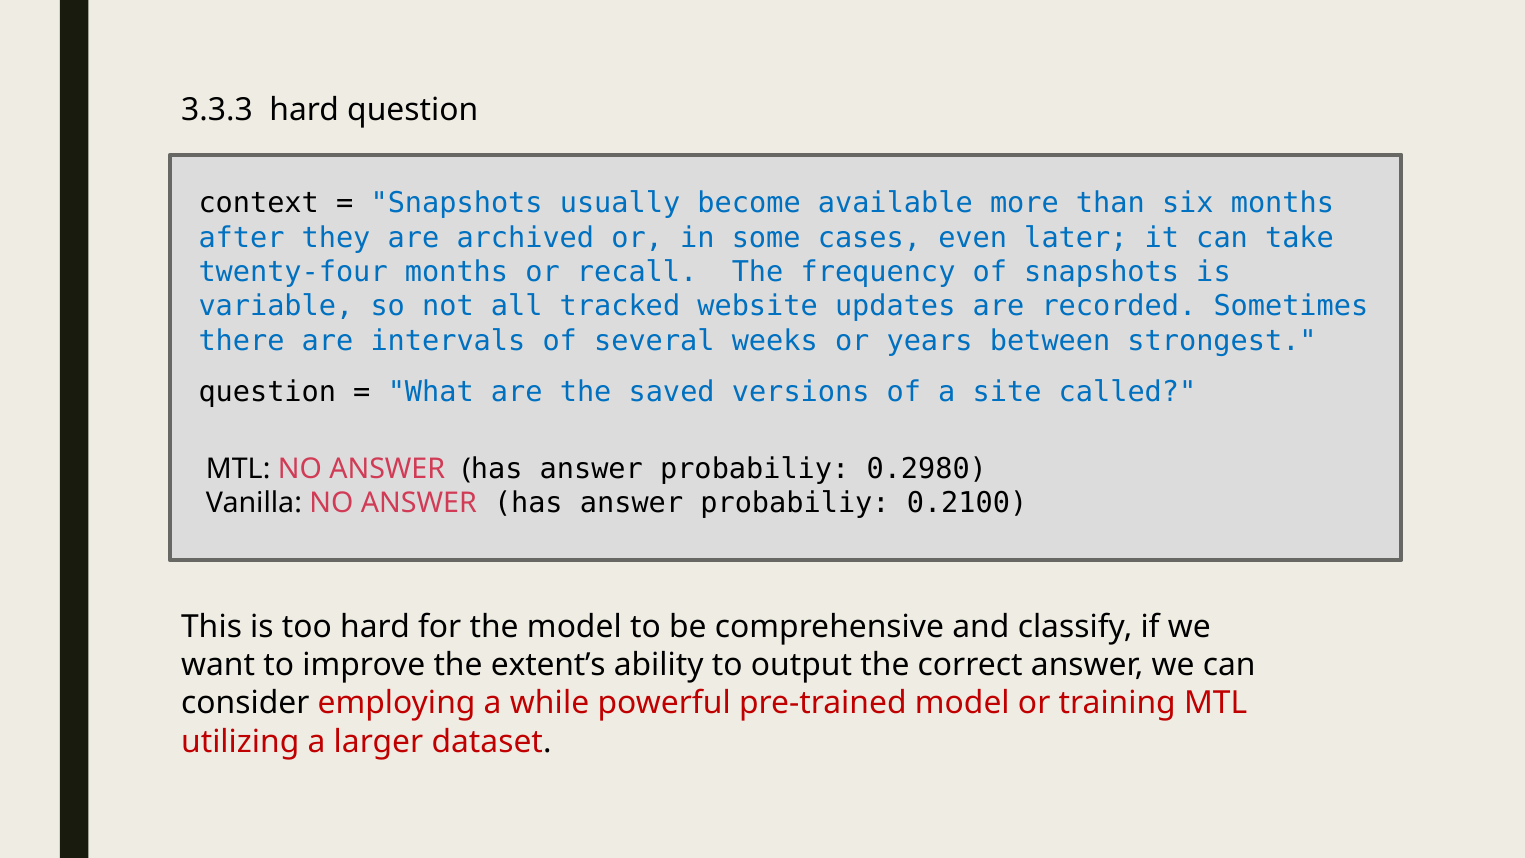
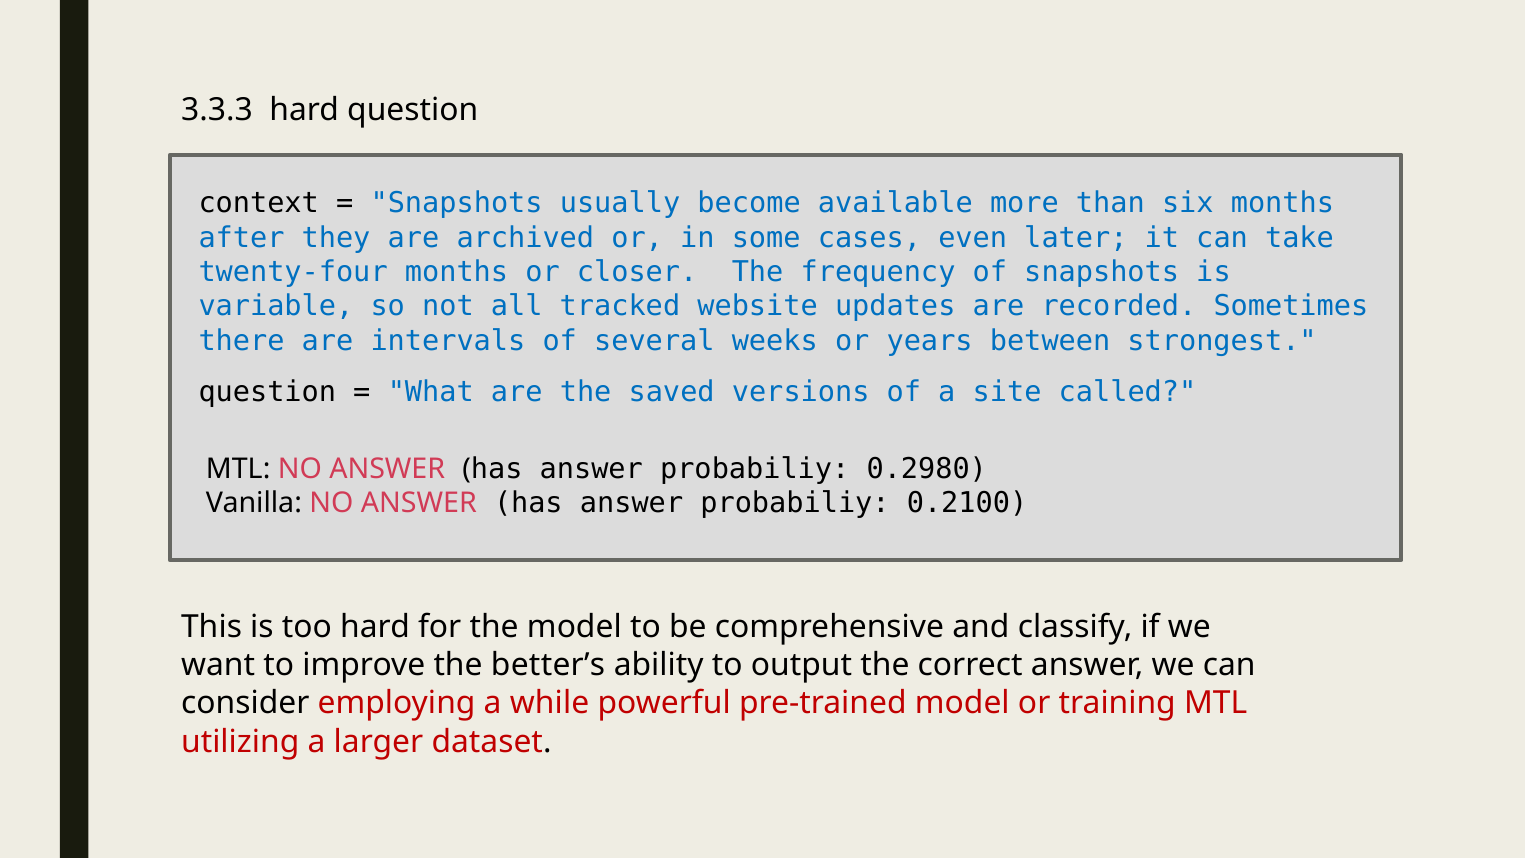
recall: recall -> closer (637, 272)
extent’s: extent’s -> better’s (548, 665)
